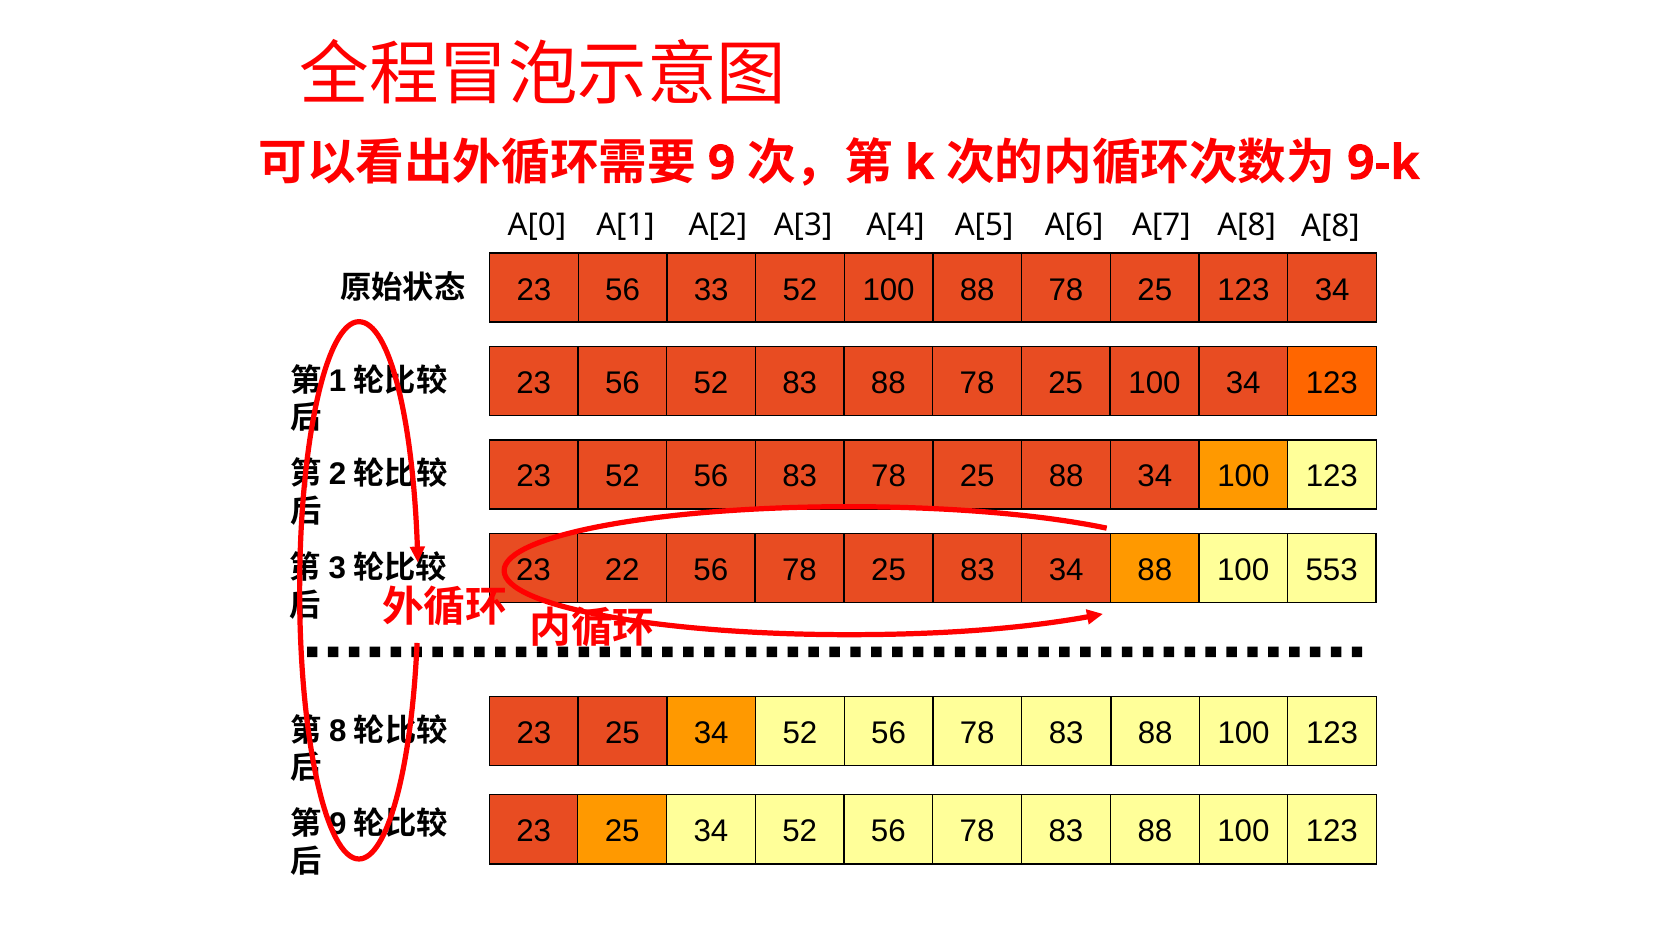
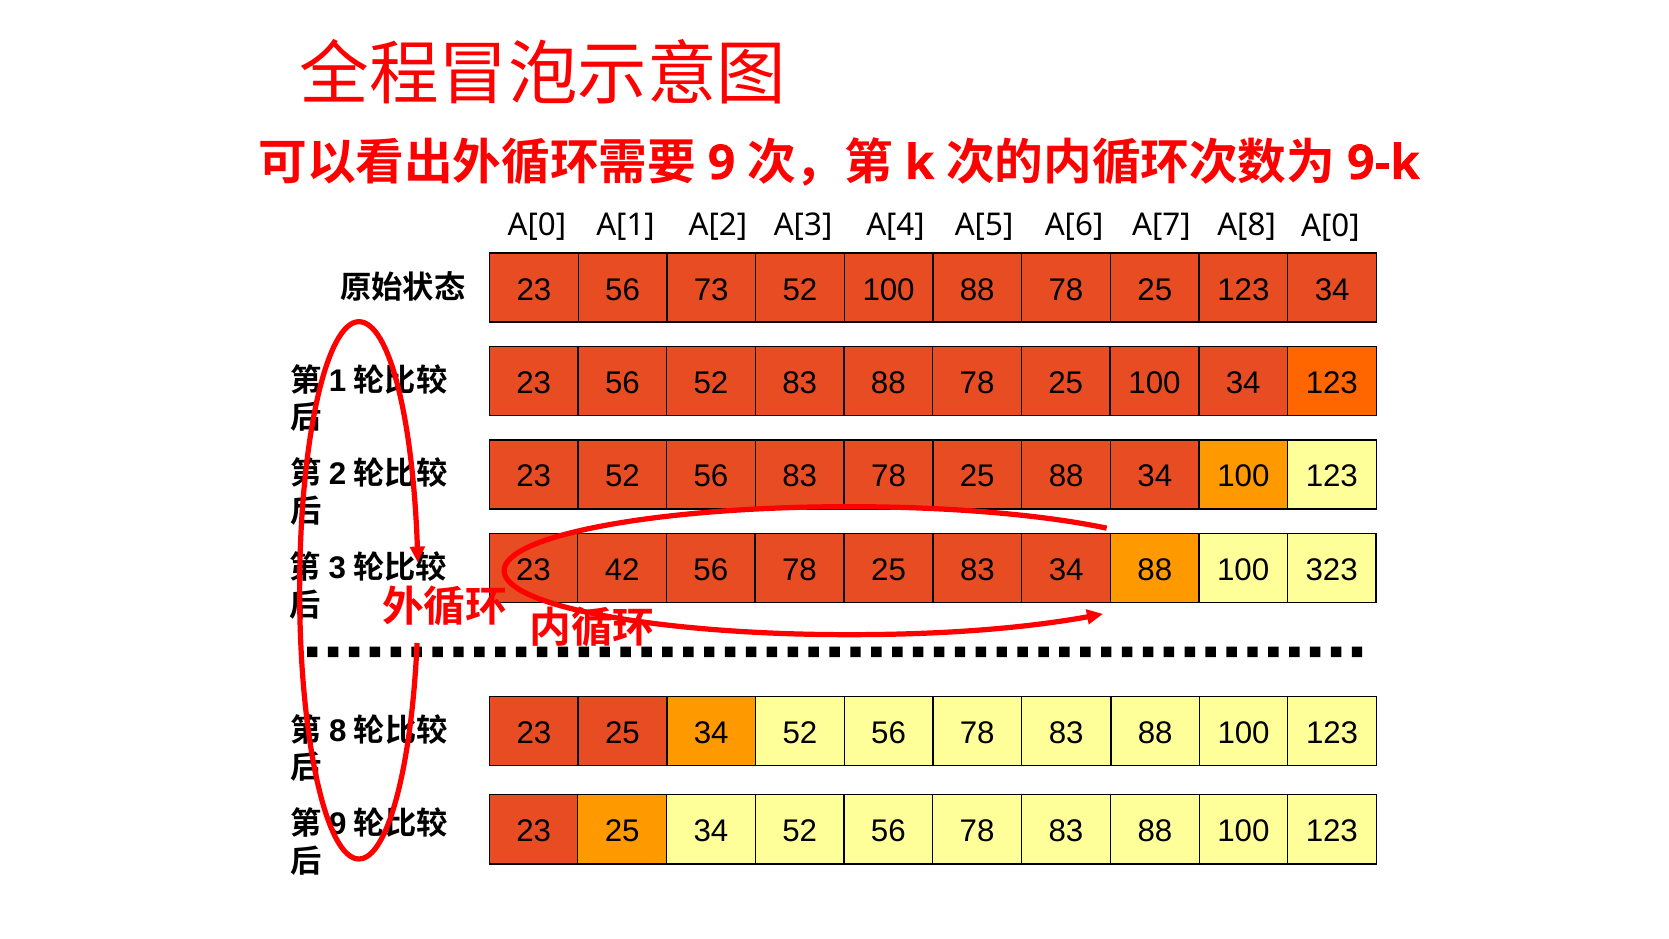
A[7 A[8: A[8 -> A[0 (1330, 226)
33: 33 -> 73 (711, 290)
22: 22 -> 42 (622, 570)
553: 553 -> 323 (1332, 570)
